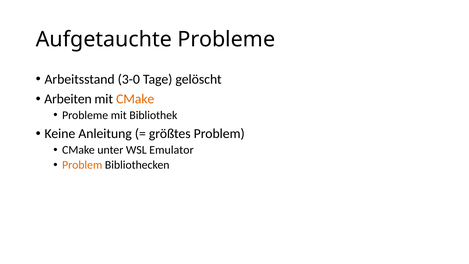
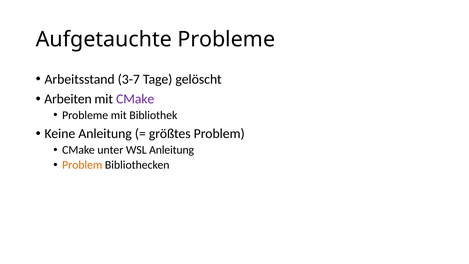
3-0: 3-0 -> 3-7 (129, 79)
CMake colour: orange -> purple (135, 99)
WSL Emulator: Emulator -> Anleitung (172, 150)
